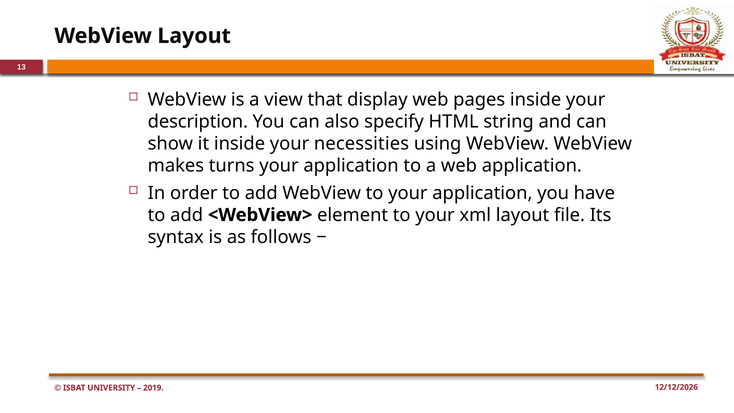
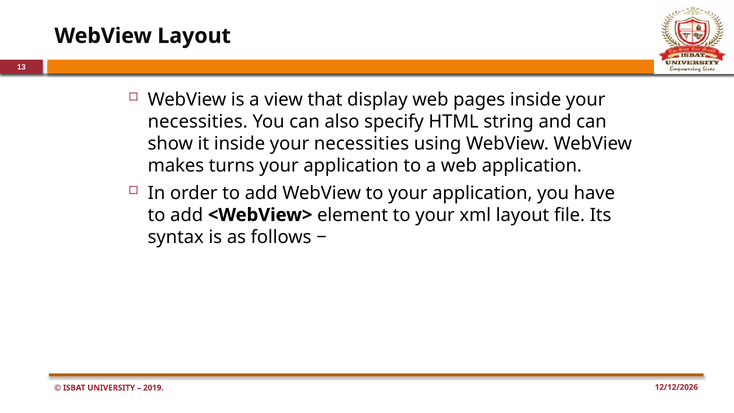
description: description -> necessities (198, 121)
